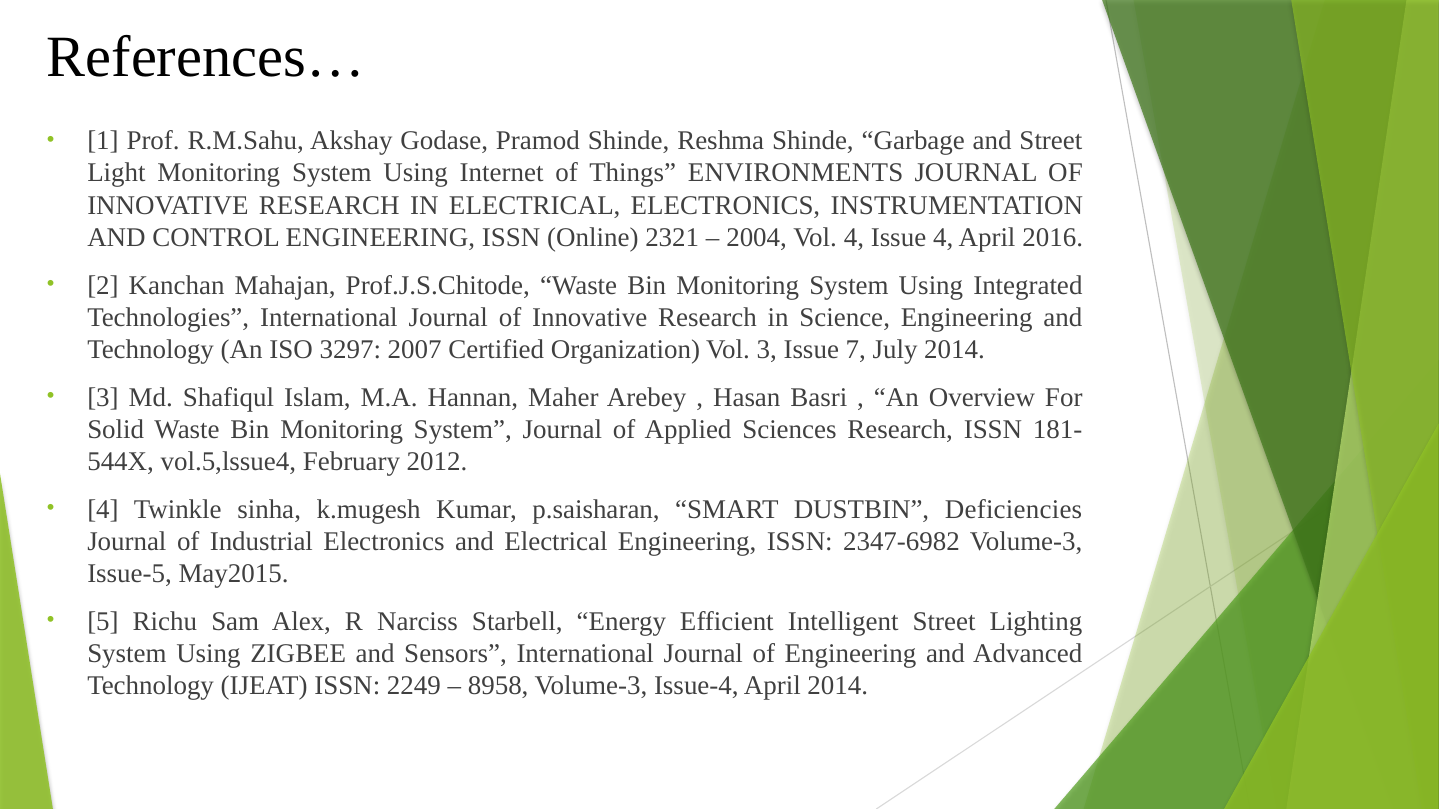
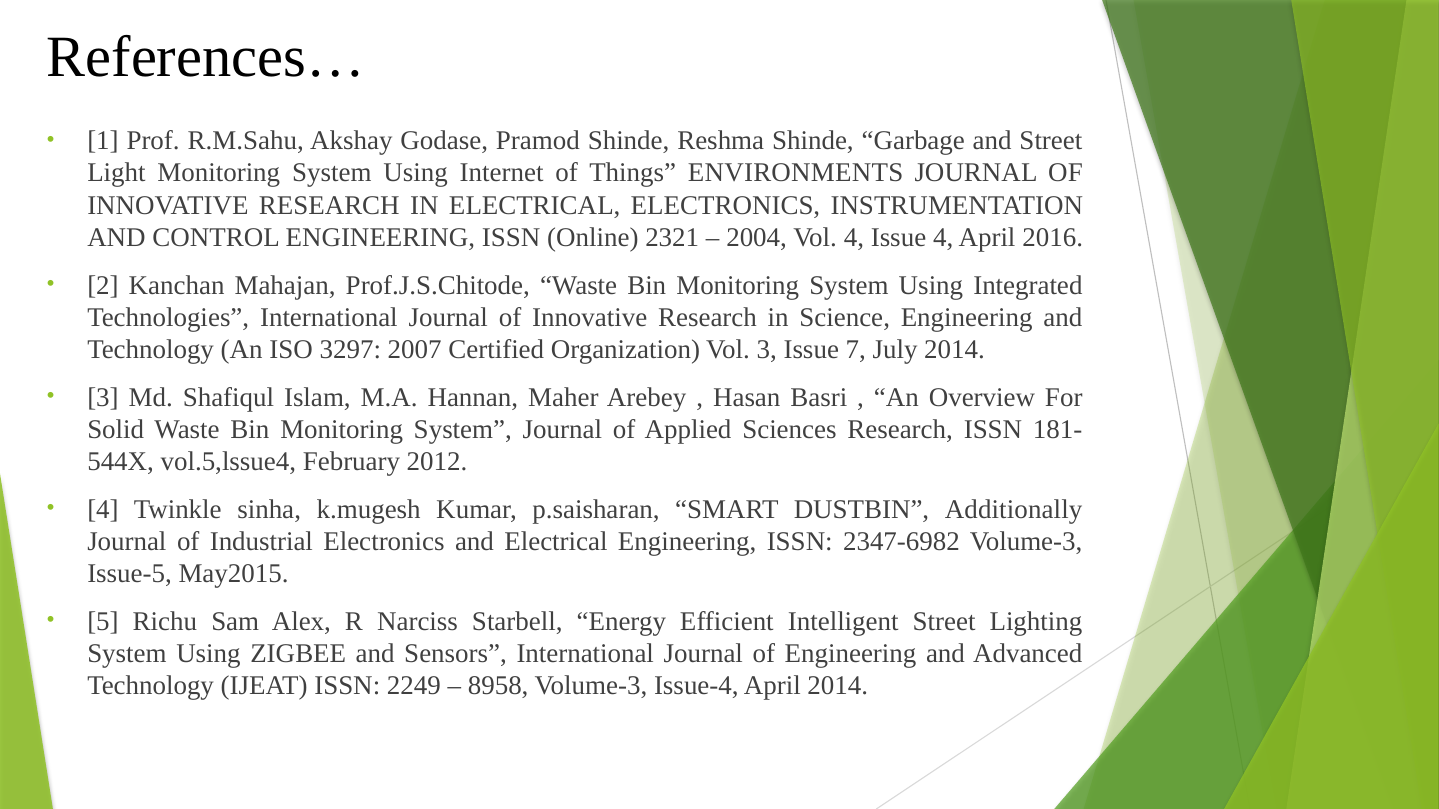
Deficiencies: Deficiencies -> Additionally (1014, 510)
